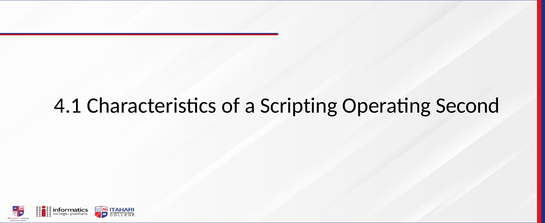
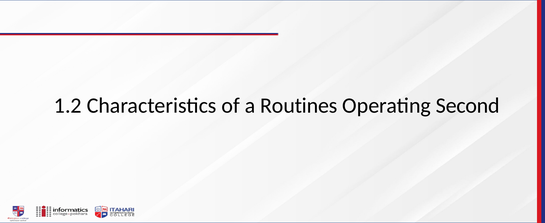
4.1: 4.1 -> 1.2 (68, 106)
Scripting: Scripting -> Routines (299, 106)
